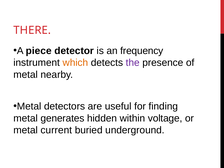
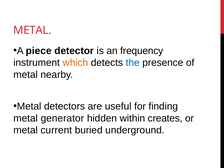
THERE: THERE -> METAL (32, 30)
the colour: purple -> blue (133, 63)
generates: generates -> generator (62, 118)
voltage: voltage -> creates (165, 118)
